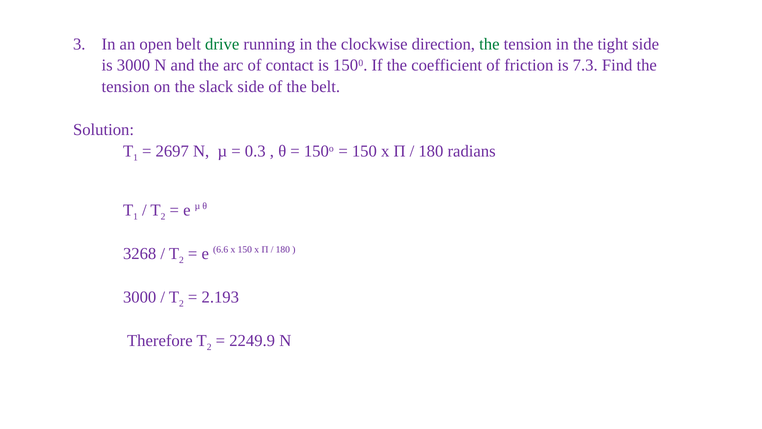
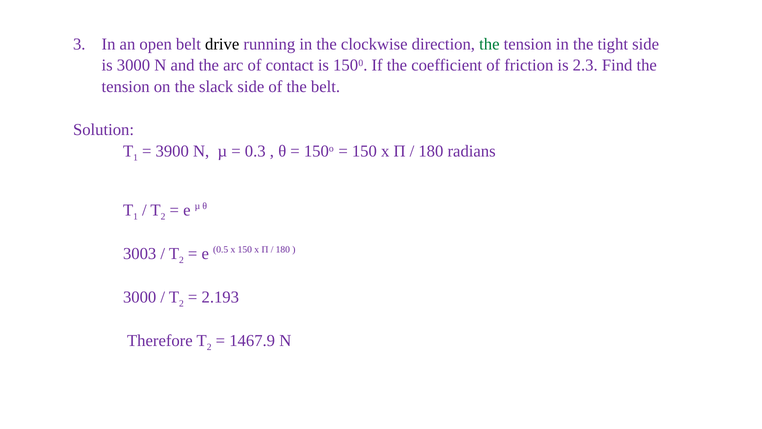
drive colour: green -> black (222, 44)
7.3: 7.3 -> 2.3 (585, 65)
2697: 2697 -> 3900 (172, 151)
3268: 3268 -> 3003 (140, 254)
6.6: 6.6 -> 0.5 (221, 249)
2249.9: 2249.9 -> 1467.9 (252, 340)
